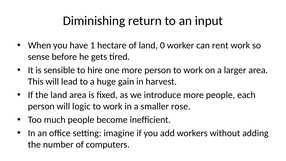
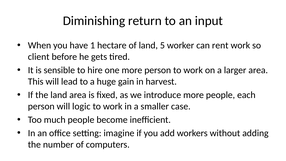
0: 0 -> 5 (162, 45)
sense: sense -> client (39, 57)
rose: rose -> case (181, 106)
